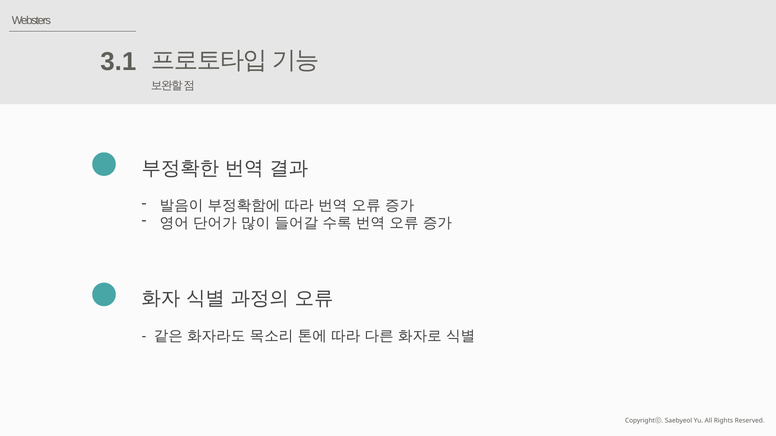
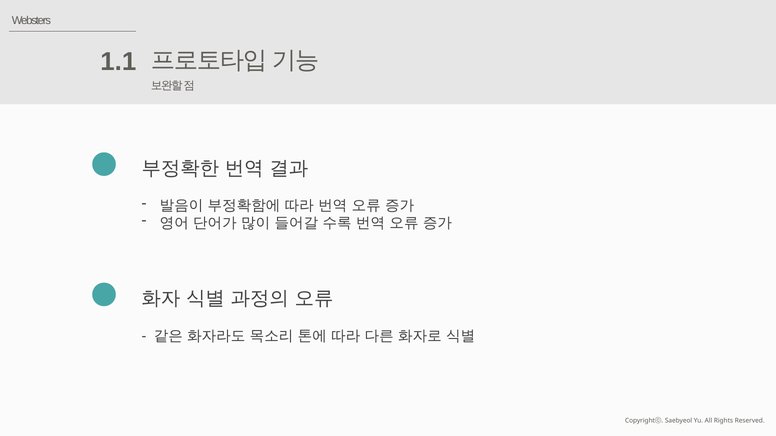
3.1: 3.1 -> 1.1 (118, 62)
